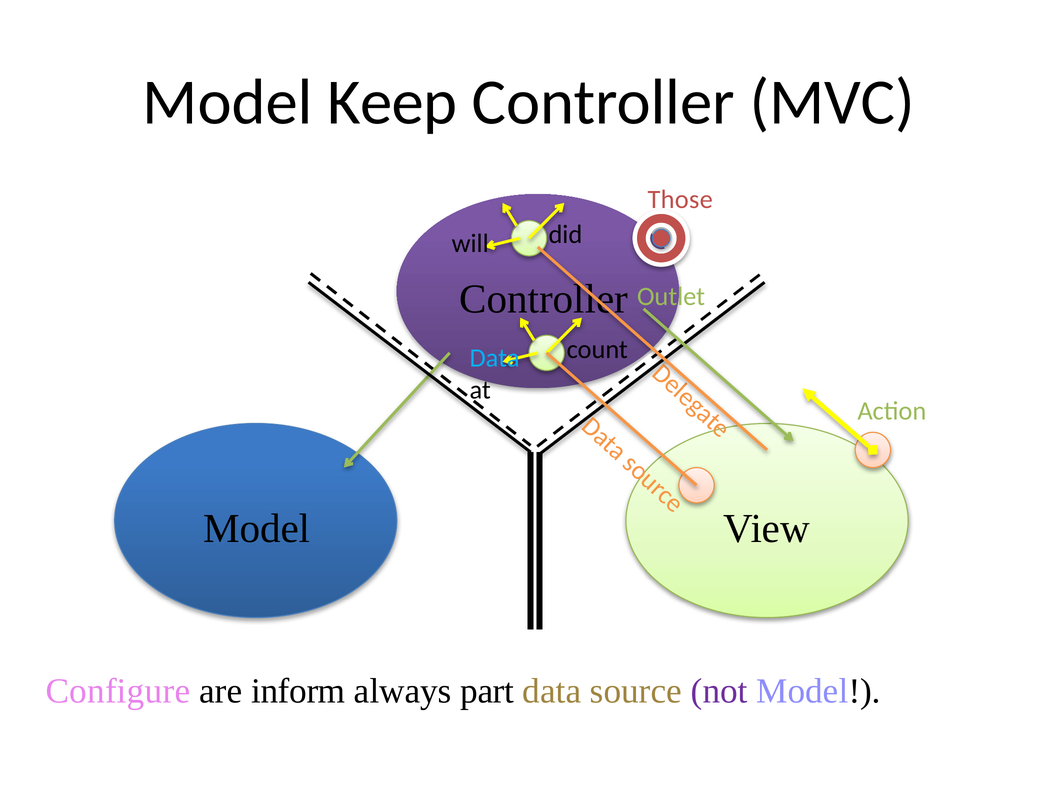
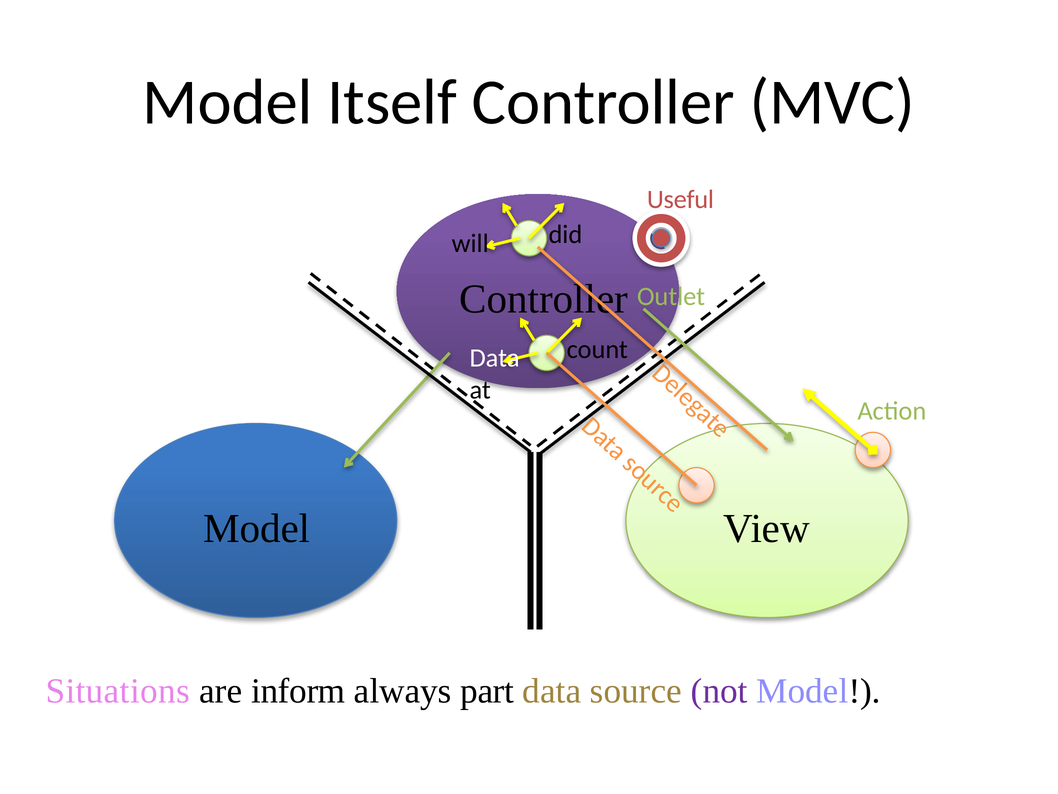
Keep: Keep -> Itself (392, 102)
Those: Those -> Useful (680, 199)
Data colour: light blue -> white (495, 358)
Configure: Configure -> Situations (118, 691)
